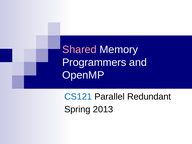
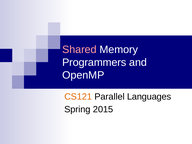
CS121 colour: blue -> orange (78, 97)
Redundant: Redundant -> Languages (149, 97)
2013: 2013 -> 2015 (103, 109)
